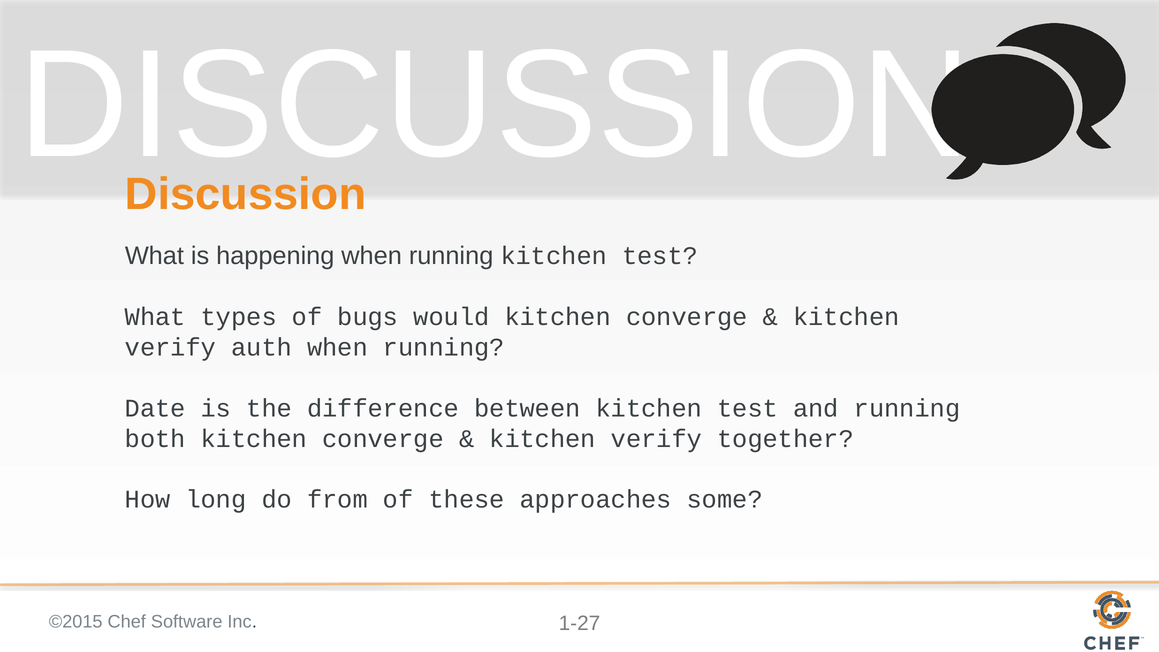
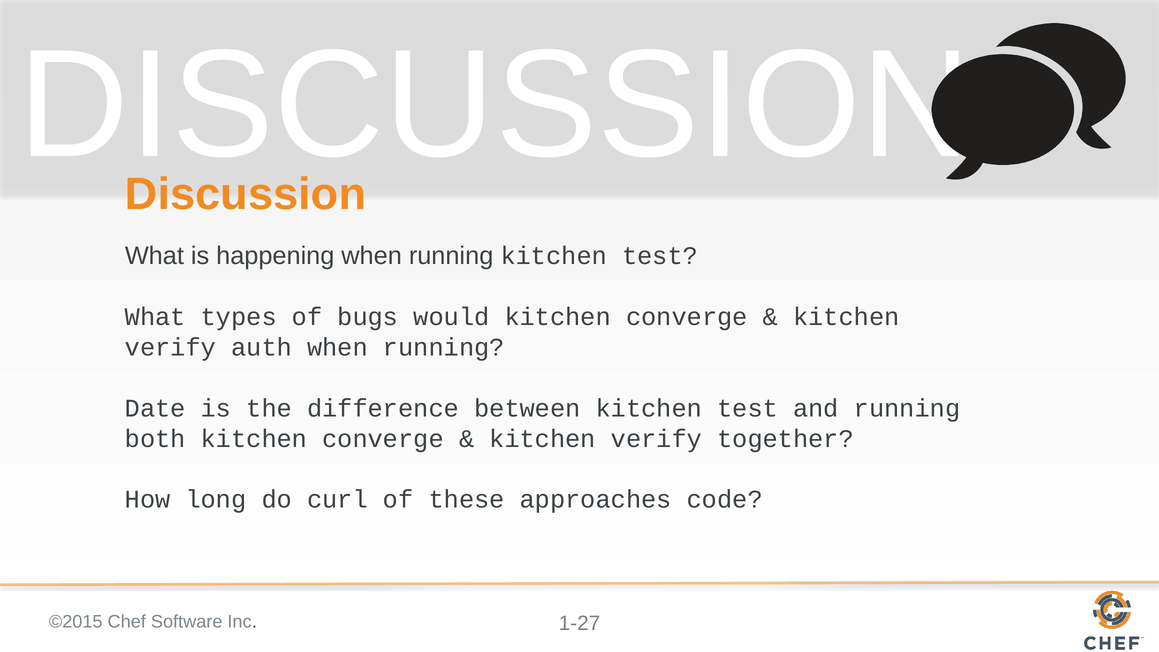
from: from -> curl (337, 500)
some: some -> code (725, 500)
